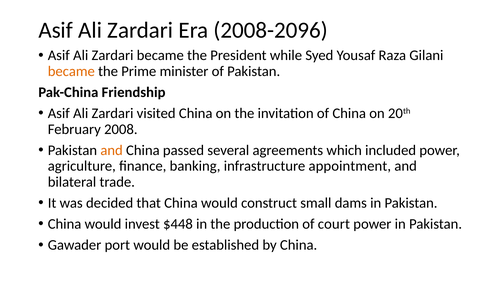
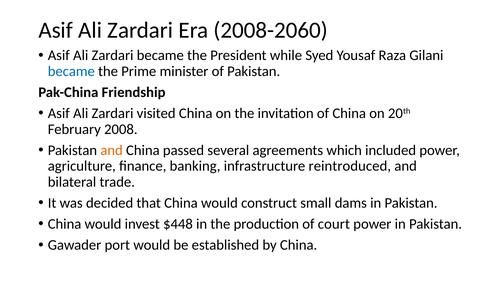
2008-2096: 2008-2096 -> 2008-2060 (271, 30)
became colour: orange -> blue (71, 71)
appointment: appointment -> reintroduced (350, 166)
